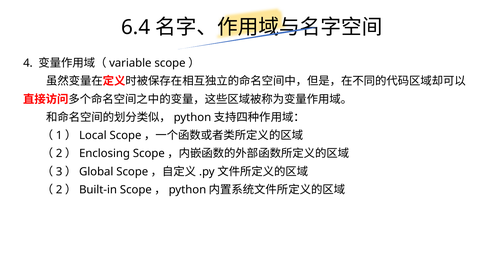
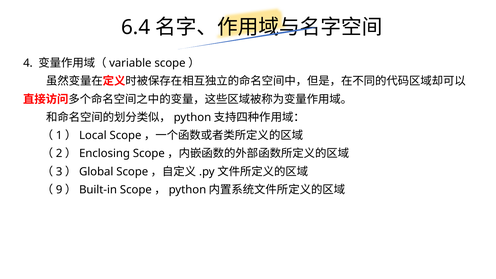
2: 2 -> 9 (59, 190)
